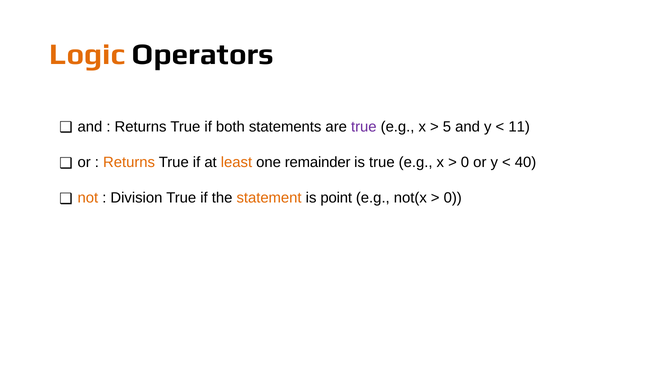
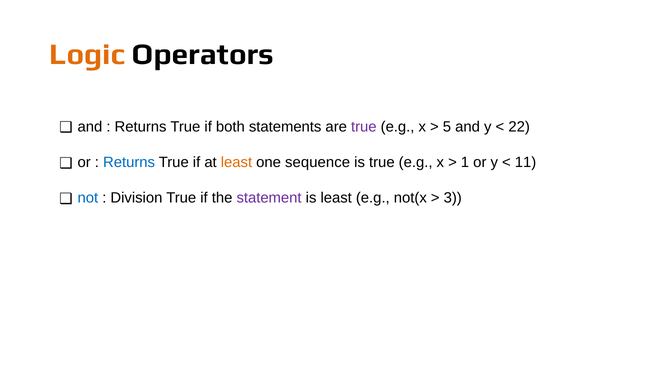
11: 11 -> 22 (519, 127)
Returns colour: orange -> blue (129, 162)
remainder: remainder -> sequence (318, 162)
0: 0 -> 1 (465, 162)
40: 40 -> 11 (526, 162)
not colour: orange -> blue (88, 198)
statement colour: orange -> purple (269, 198)
is point: point -> least (336, 198)
0: 0 -> 3 (453, 198)
